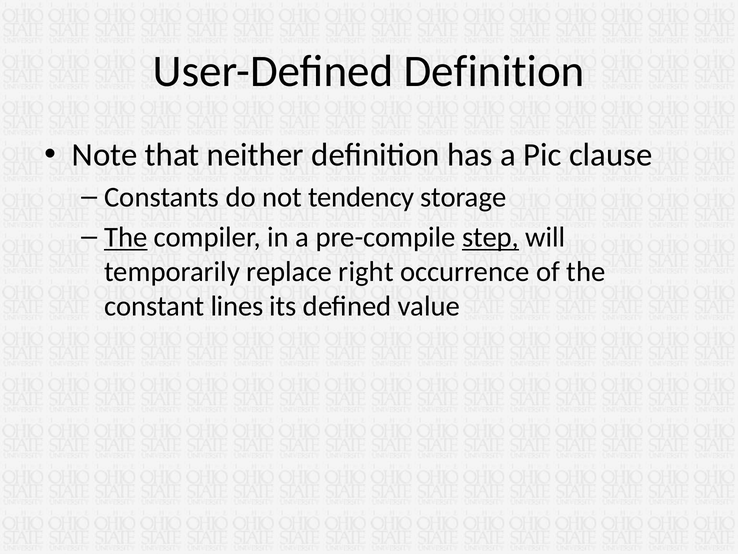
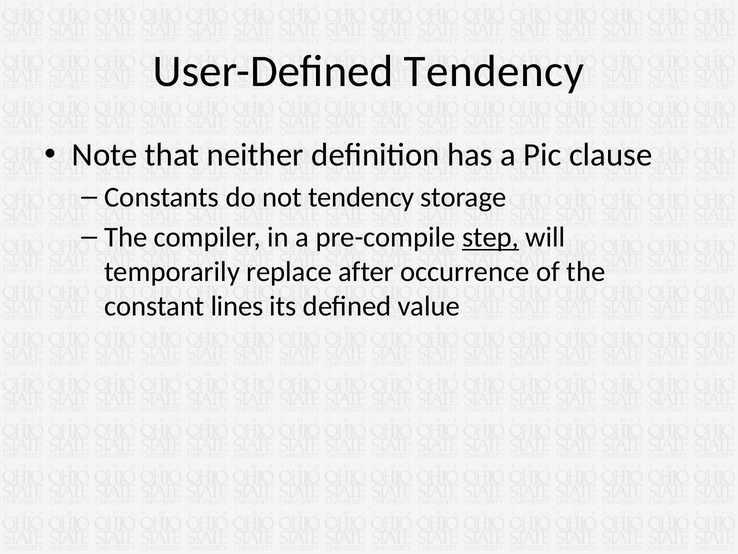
User-Defined Definition: Definition -> Tendency (494, 71)
The underline: present -> none (126, 237)
right: right -> after (366, 272)
